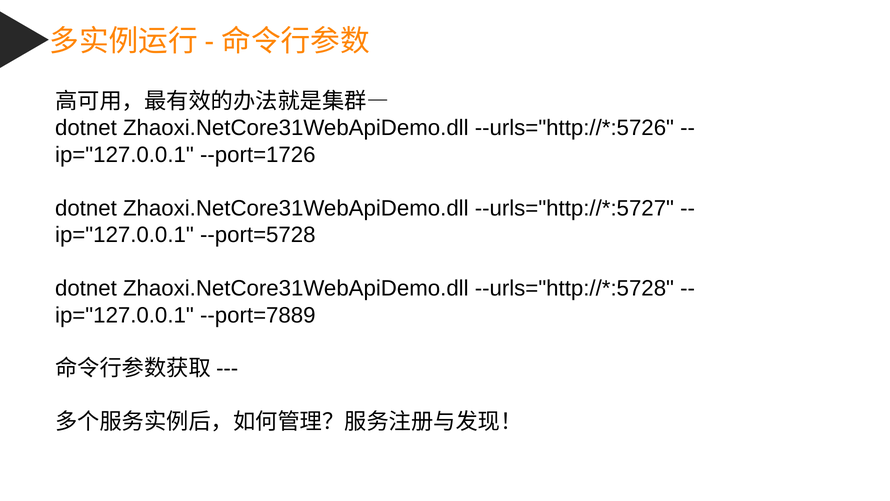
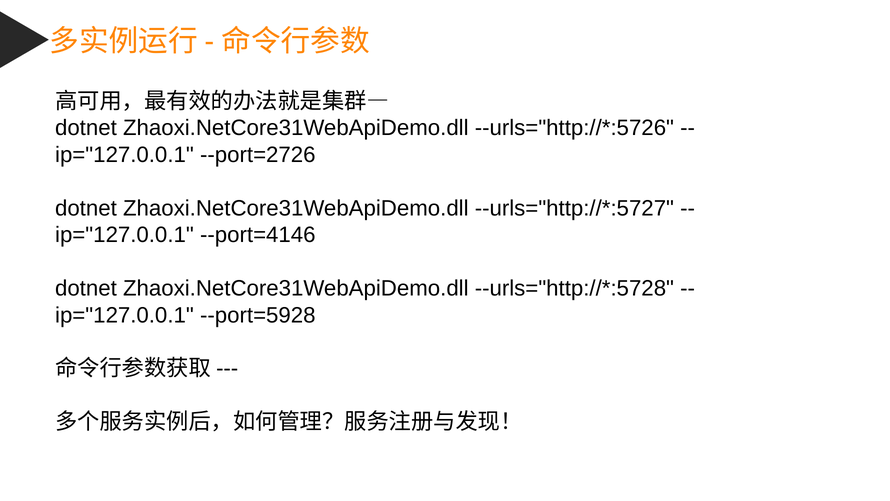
--port=1726: --port=1726 -> --port=2726 (258, 155)
--port=5728: --port=5728 -> --port=4146 (258, 235)
--port=7889: --port=7889 -> --port=5928 (258, 315)
